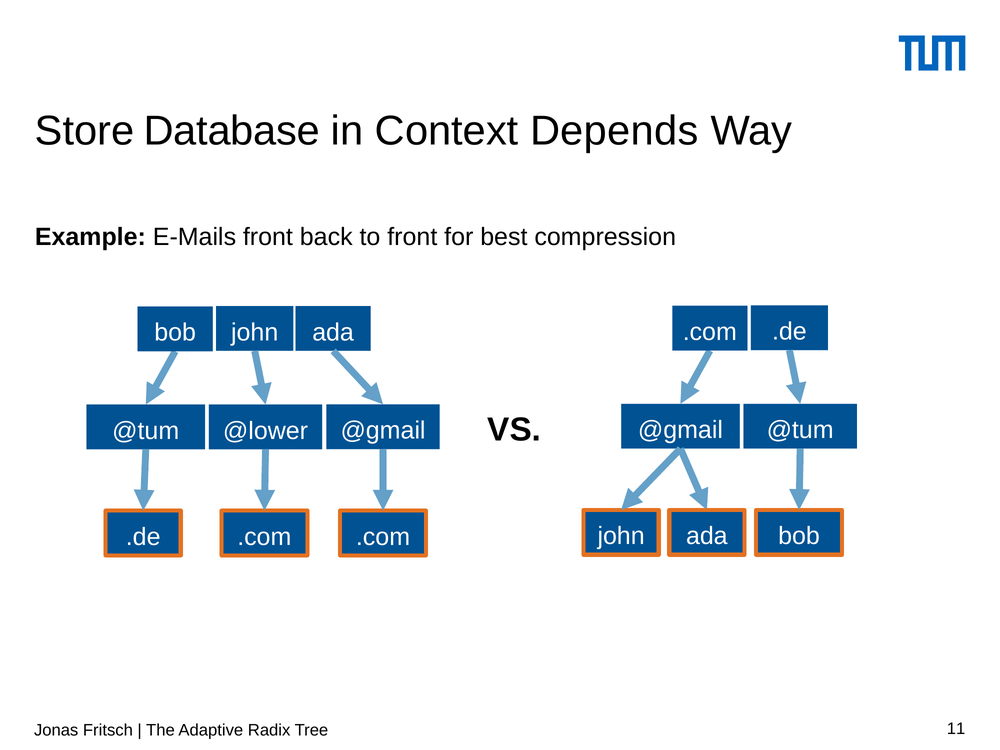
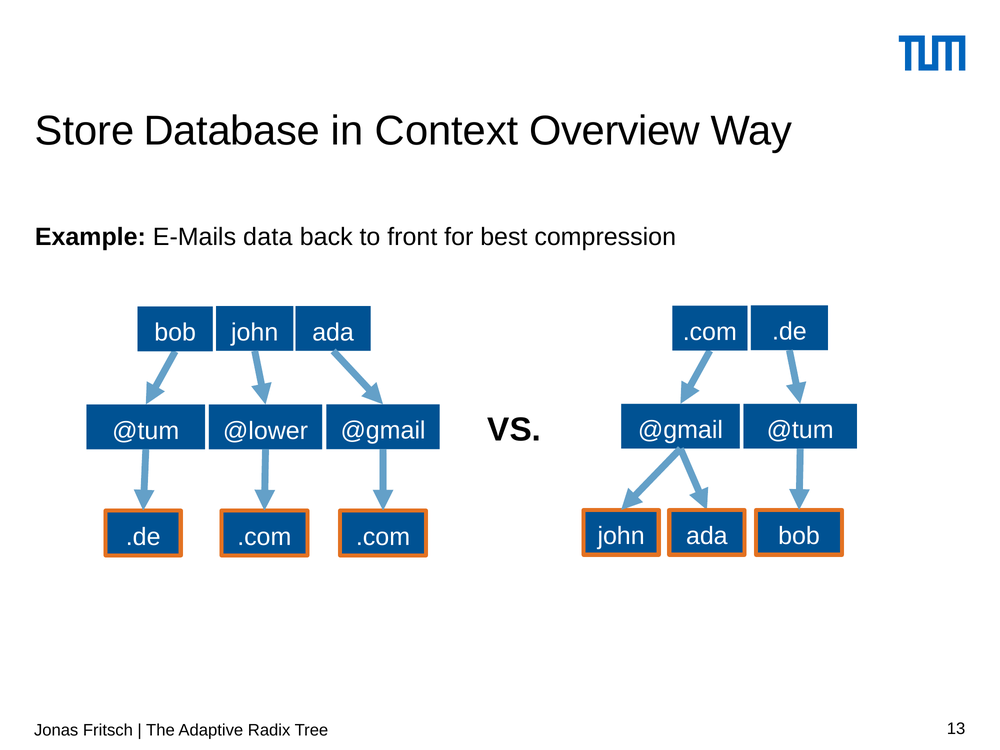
Depends: Depends -> Overview (615, 131)
E-Mails front: front -> data (268, 237)
11: 11 -> 13 (956, 729)
